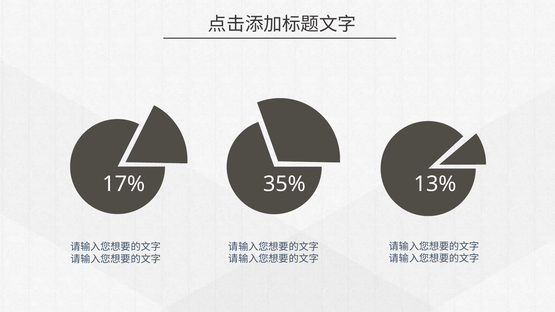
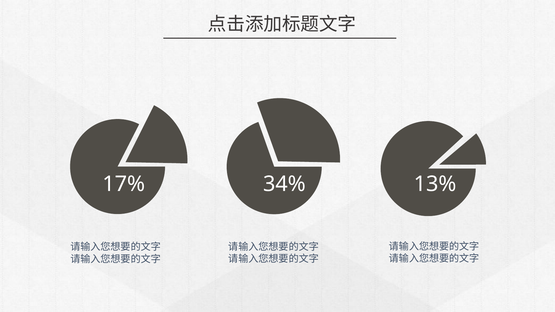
35%: 35% -> 34% (284, 184)
